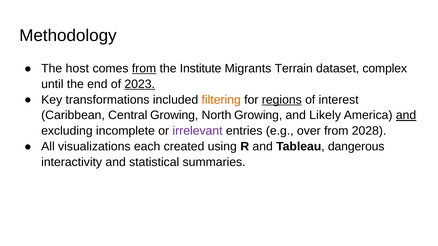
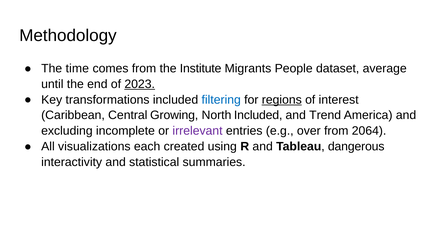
host: host -> time (77, 69)
from underline: present -> none (144, 69)
Terrain: Terrain -> People (294, 69)
complex: complex -> average (385, 69)
filtering colour: orange -> blue (221, 100)
North Growing: Growing -> Included (258, 115)
Likely: Likely -> Trend (325, 115)
and underline: present -> none (406, 115)
2028: 2028 -> 2064 (369, 131)
